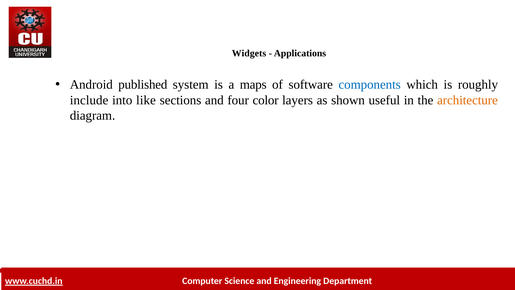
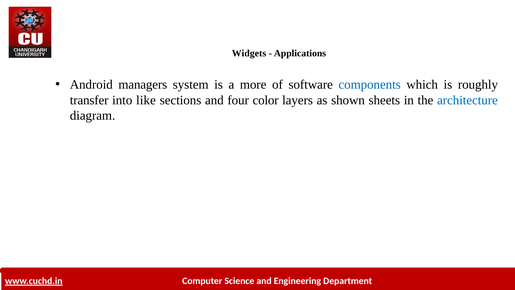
published: published -> managers (143, 85)
maps: maps -> more (253, 85)
include: include -> transfer (89, 100)
useful: useful -> sheets (384, 100)
architecture colour: orange -> blue (467, 100)
